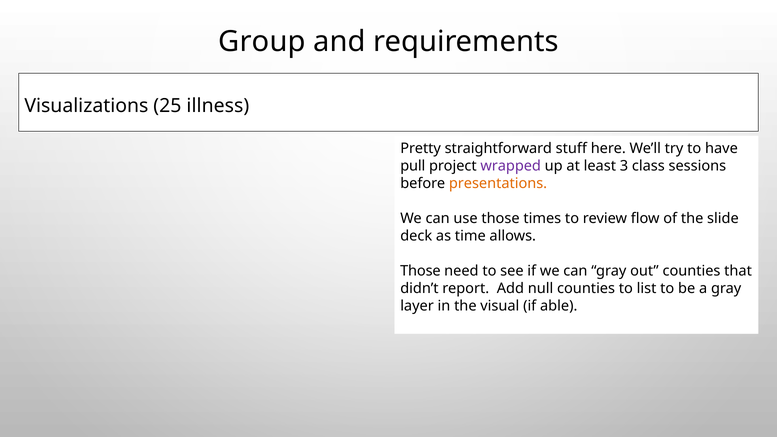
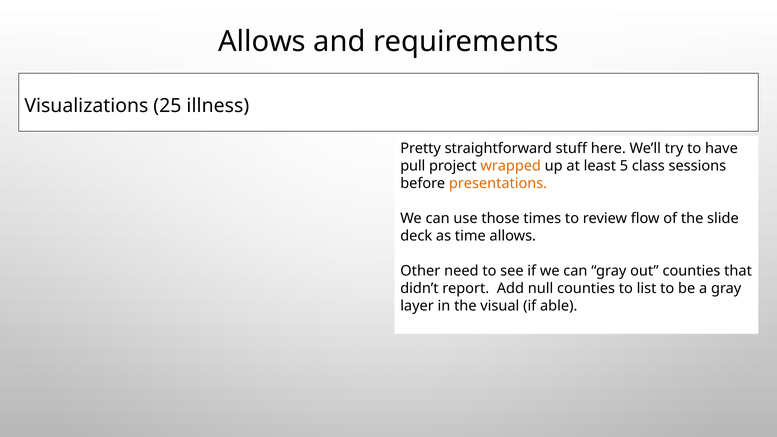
Group: Group -> Allows (262, 42)
wrapped colour: purple -> orange (511, 166)
3: 3 -> 5 (624, 166)
Those: Those -> Other (420, 271)
